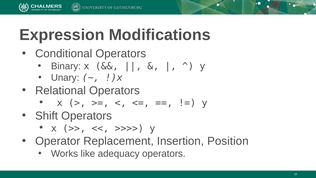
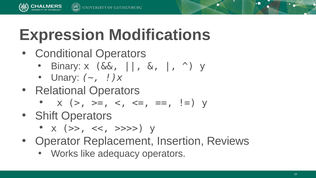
Position: Position -> Reviews (228, 141)
